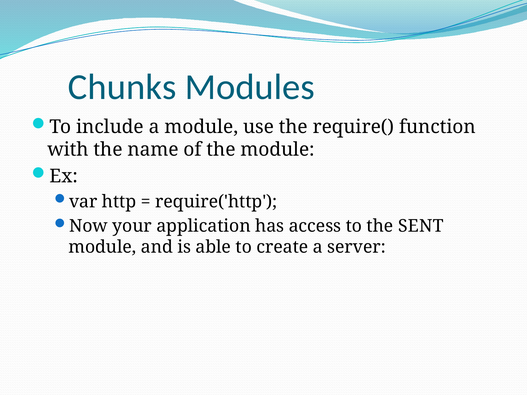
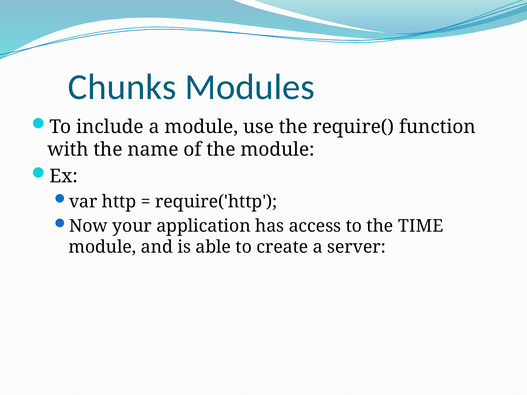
SENT: SENT -> TIME (421, 226)
